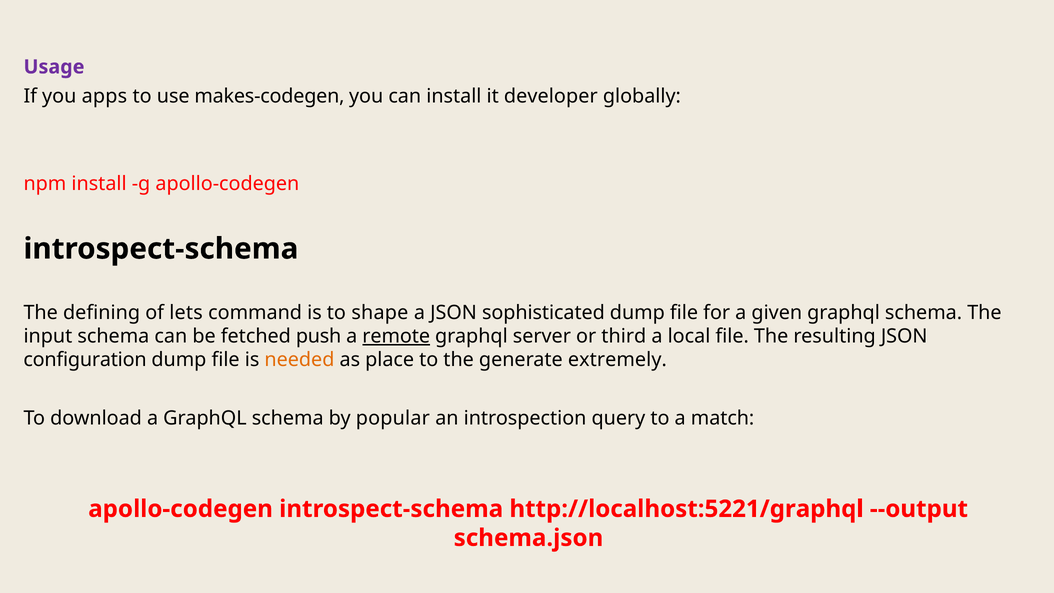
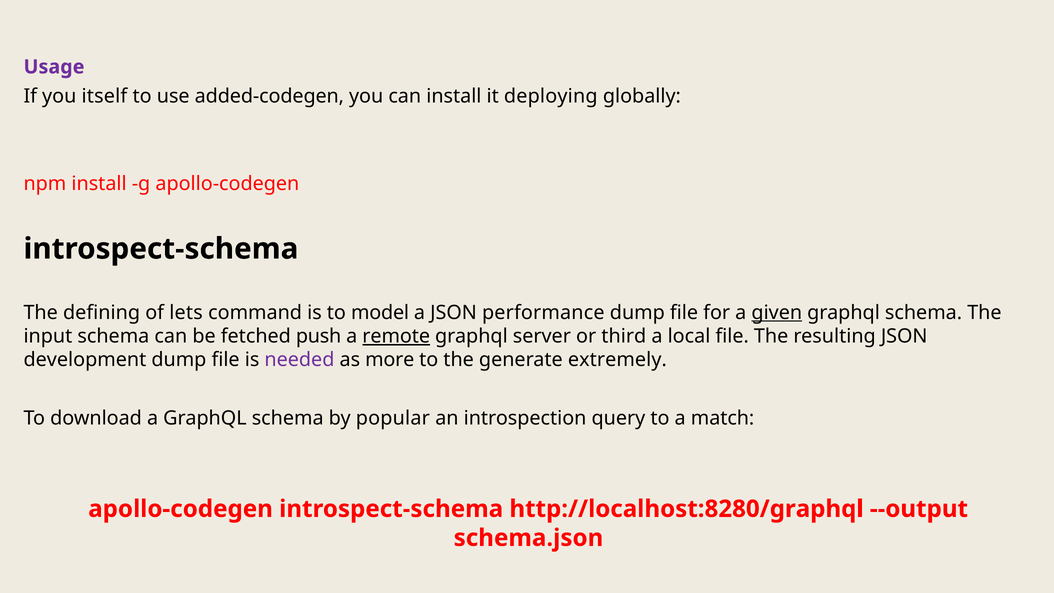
apps: apps -> itself (104, 96)
makes-codegen: makes-codegen -> added-codegen (269, 96)
developer: developer -> deploying (551, 96)
shape: shape -> model (380, 312)
sophisticated: sophisticated -> performance (543, 312)
given underline: none -> present (777, 312)
configuration: configuration -> development (85, 360)
needed colour: orange -> purple (299, 360)
place: place -> more (390, 360)
http://localhost:5221/graphql: http://localhost:5221/graphql -> http://localhost:8280/graphql (686, 509)
